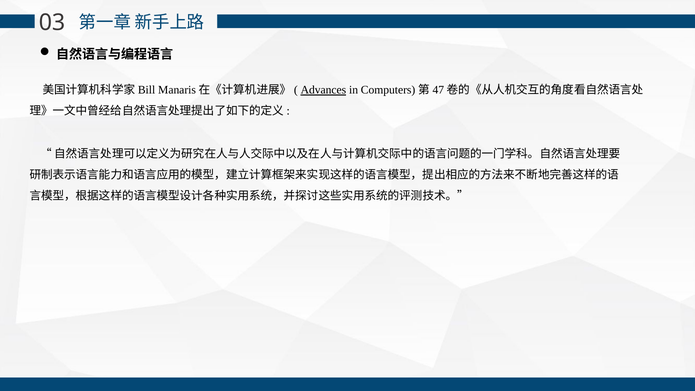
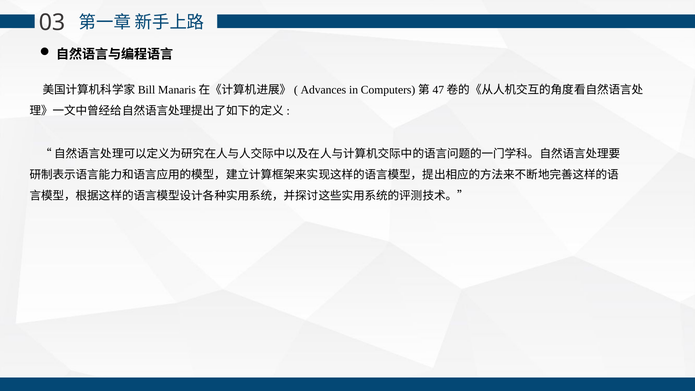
Advances underline: present -> none (323, 90)
